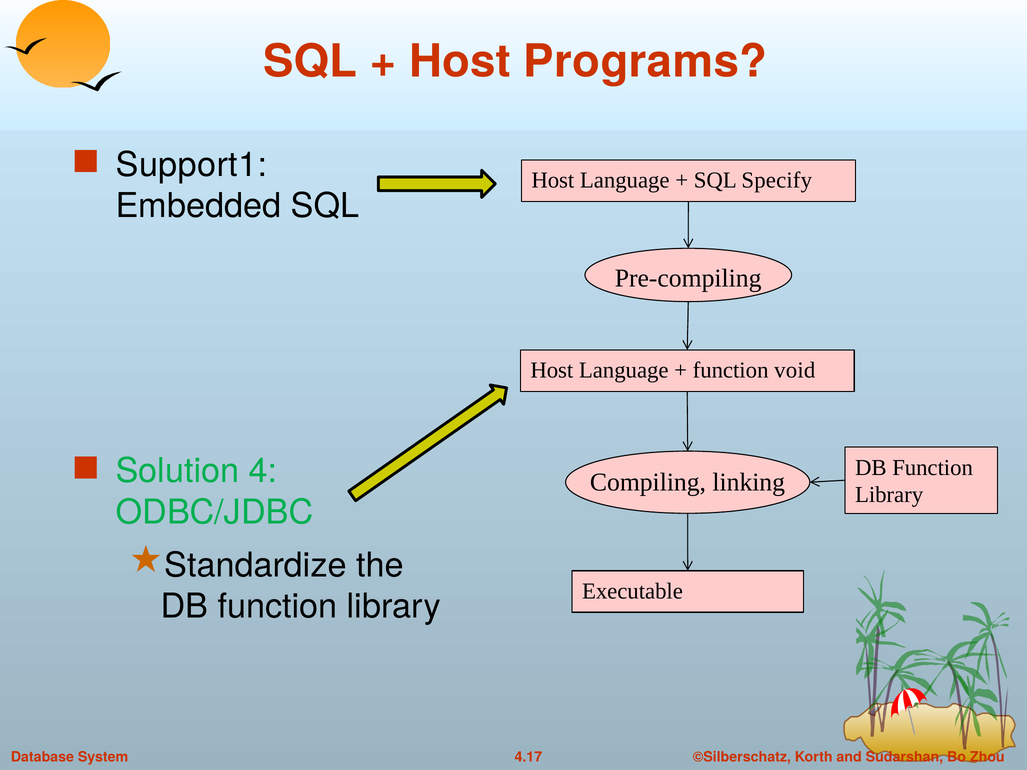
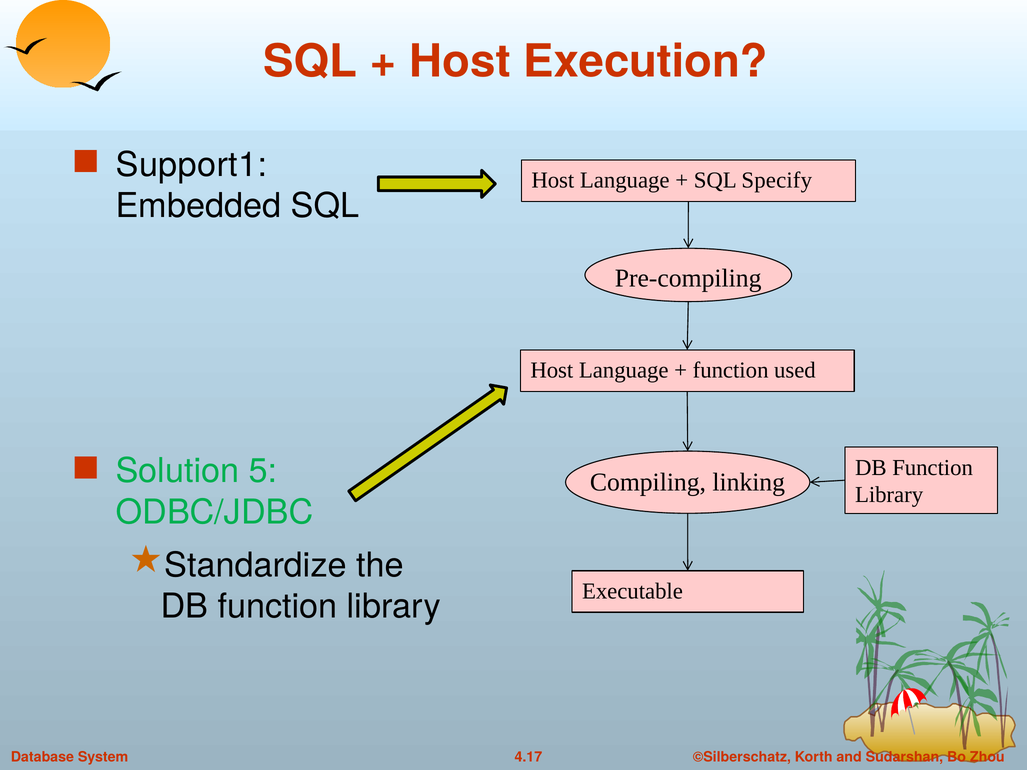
Programs: Programs -> Execution (646, 62)
void: void -> used (795, 370)
4: 4 -> 5 (263, 471)
